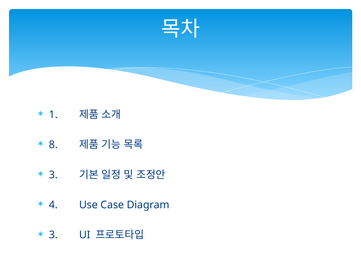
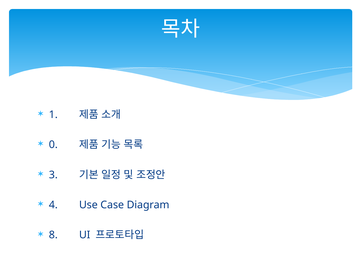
8: 8 -> 0 (53, 145)
3: 3 -> 8 (53, 235)
